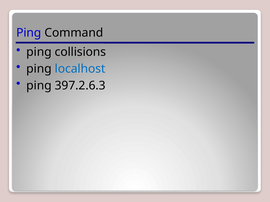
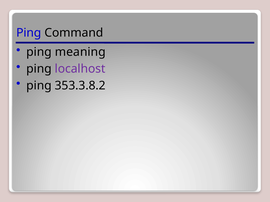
collisions: collisions -> meaning (80, 52)
localhost colour: blue -> purple (80, 69)
397.2.6.3: 397.2.6.3 -> 353.3.8.2 (80, 86)
